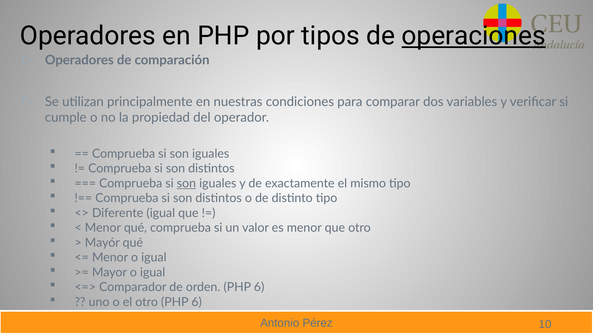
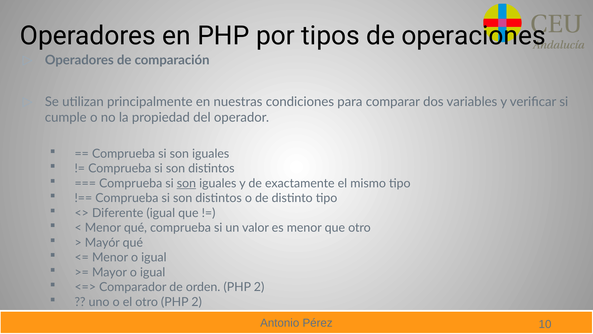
operaciones underline: present -> none (474, 36)
orden PHP 6: 6 -> 2 (259, 287)
otro PHP 6: 6 -> 2 (197, 302)
